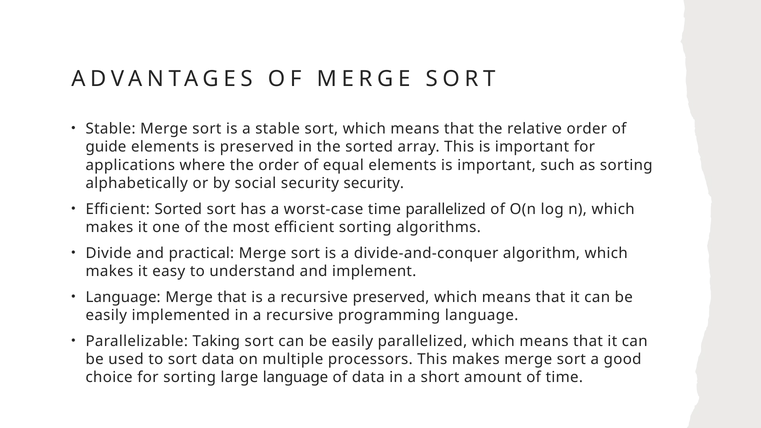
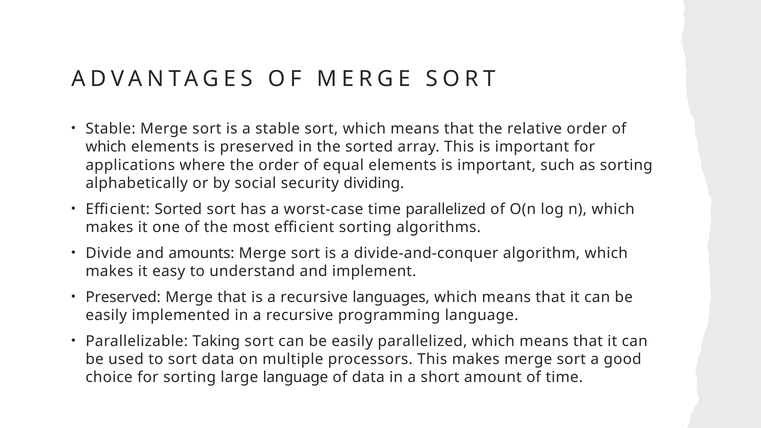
guide: guide -> which (106, 147)
security security: security -> dividing (374, 183)
practical: practical -> amounts (202, 253)
Language: Language -> Preserved (123, 297)
recursive preserved: preserved -> languages (391, 297)
